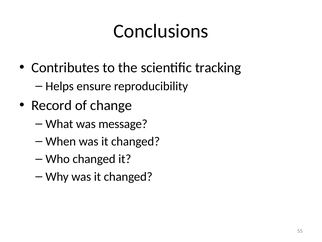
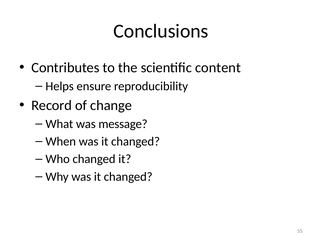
tracking: tracking -> content (218, 68)
